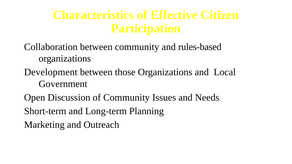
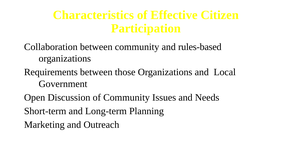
Development: Development -> Requirements (51, 72)
